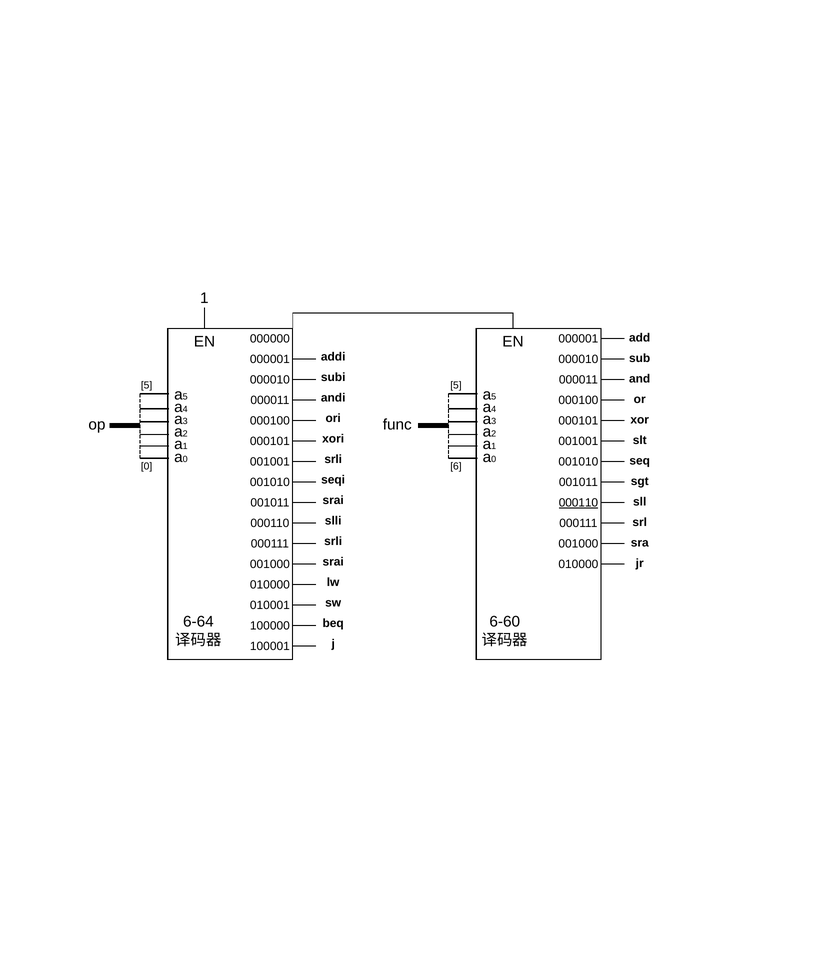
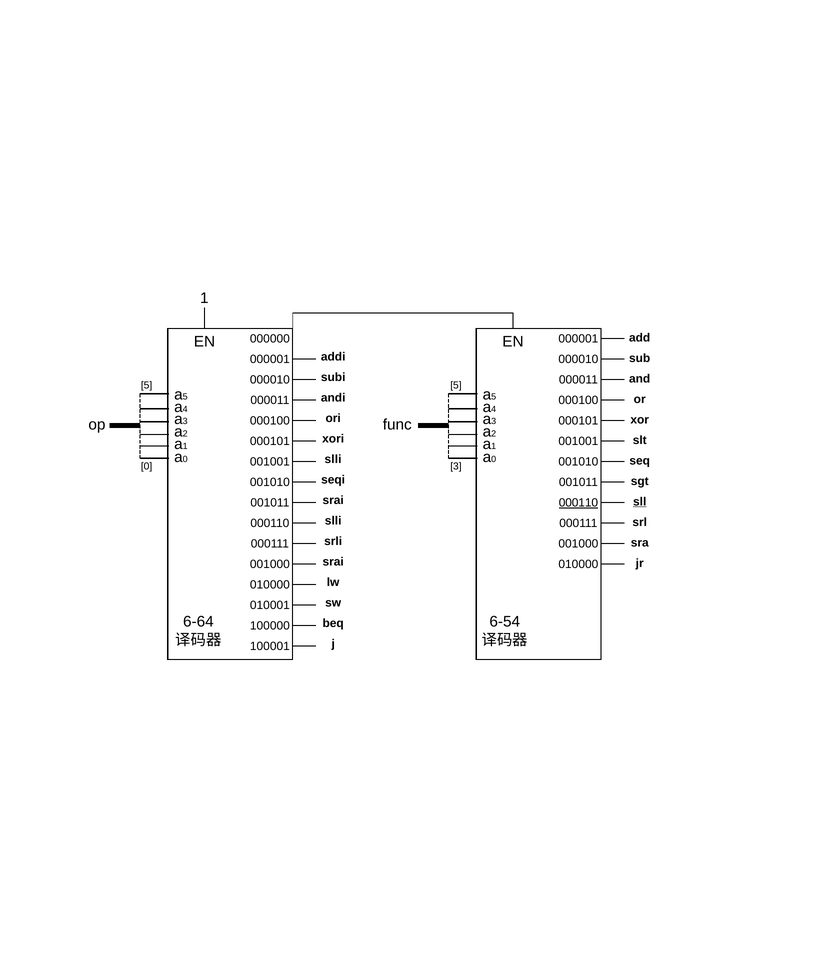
srli: srli -> slli (333, 460)
0 6: 6 -> 3 (456, 467)
sll underline: none -> present (640, 502)
6-60: 6-60 -> 6-54 (505, 622)
